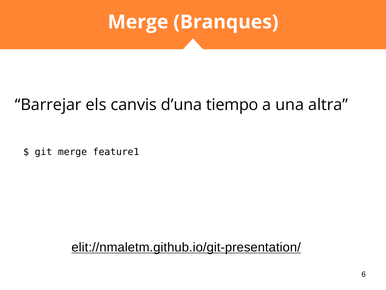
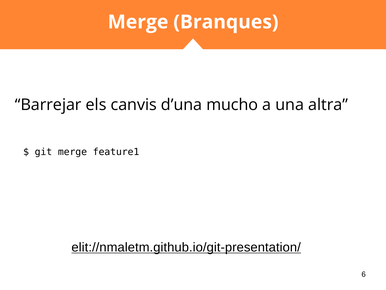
tiempo: tiempo -> mucho (232, 105)
